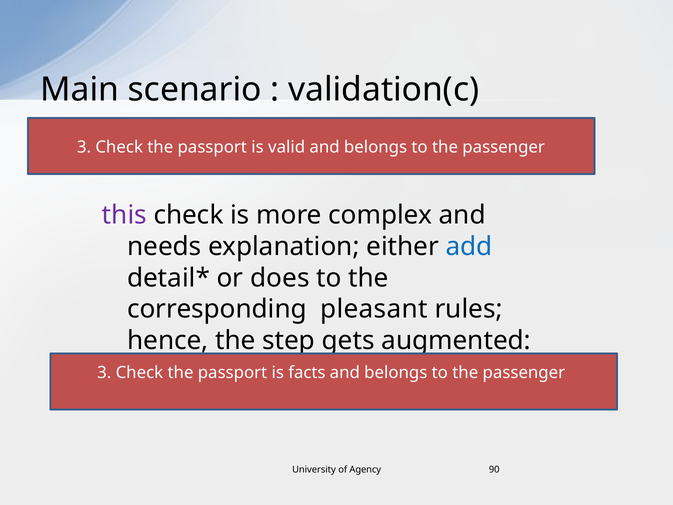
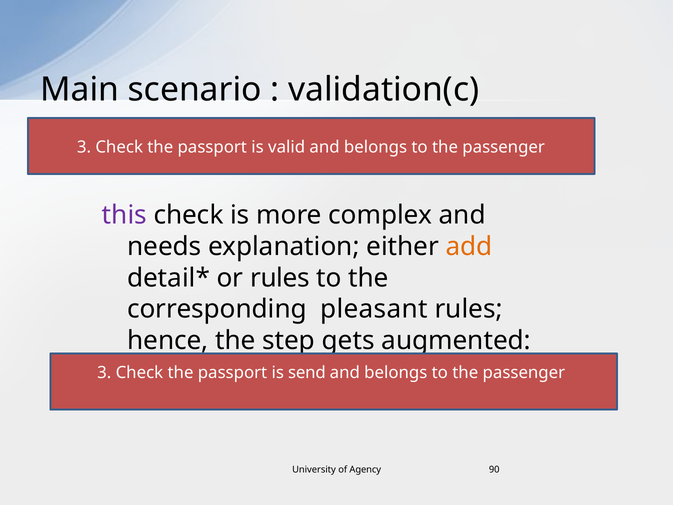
add colour: blue -> orange (469, 246)
or does: does -> rules (280, 278)
facts: facts -> send (307, 372)
